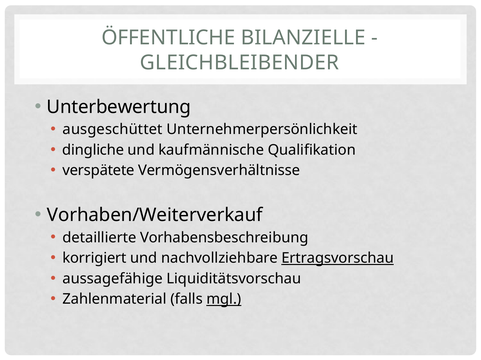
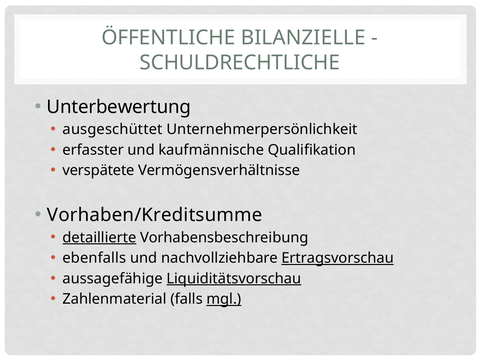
GLEICHBLEIBENDER: GLEICHBLEIBENDER -> SCHULDRECHTLICHE (240, 63)
dingliche: dingliche -> erfasster (93, 150)
Vorhaben/Weiterverkauf: Vorhaben/Weiterverkauf -> Vorhaben/Kreditsumme (155, 215)
detaillierte underline: none -> present (99, 238)
korrigiert: korrigiert -> ebenfalls (94, 259)
Liquiditätsvorschau underline: none -> present (234, 279)
